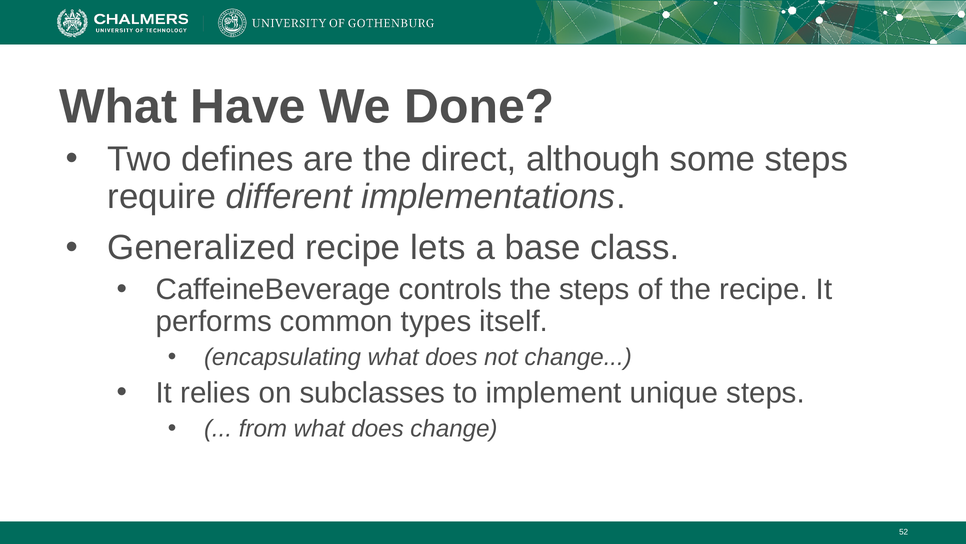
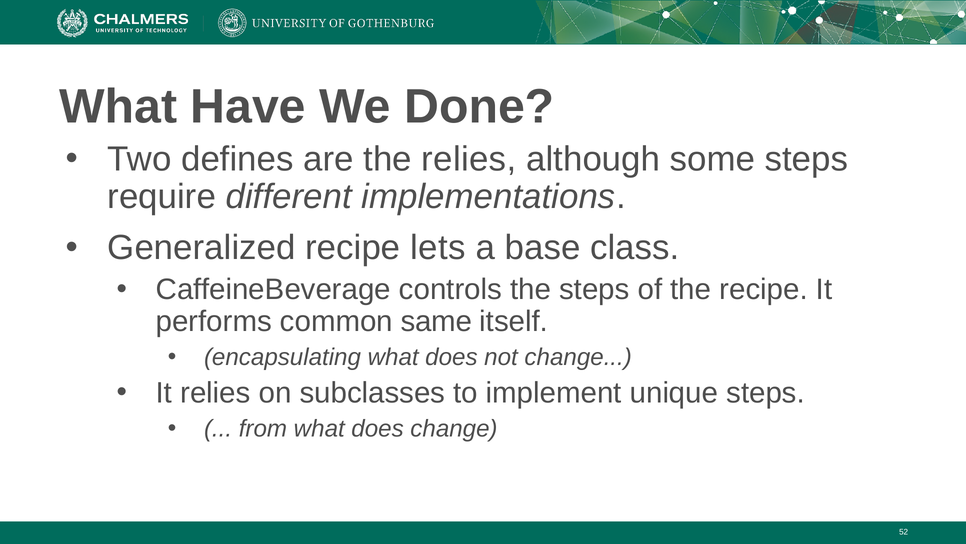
the direct: direct -> relies (469, 159)
types: types -> same (436, 321)
